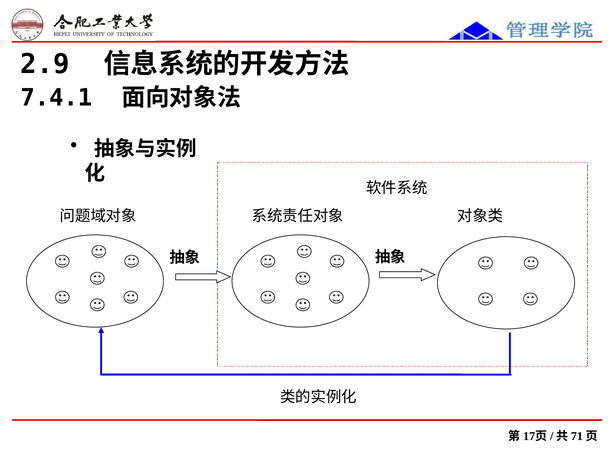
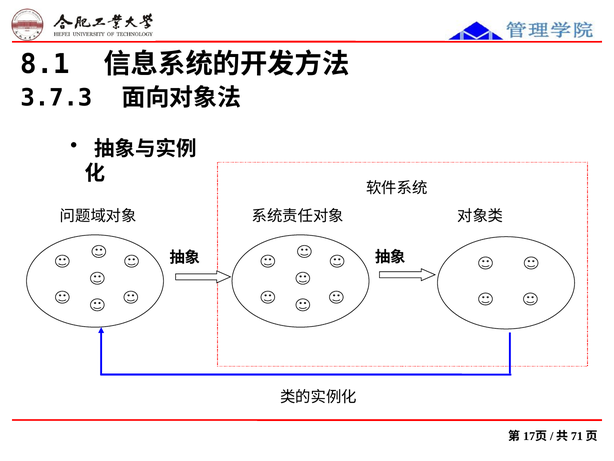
2.9: 2.9 -> 8.1 (45, 64)
7.4.1: 7.4.1 -> 3.7.3 (56, 98)
